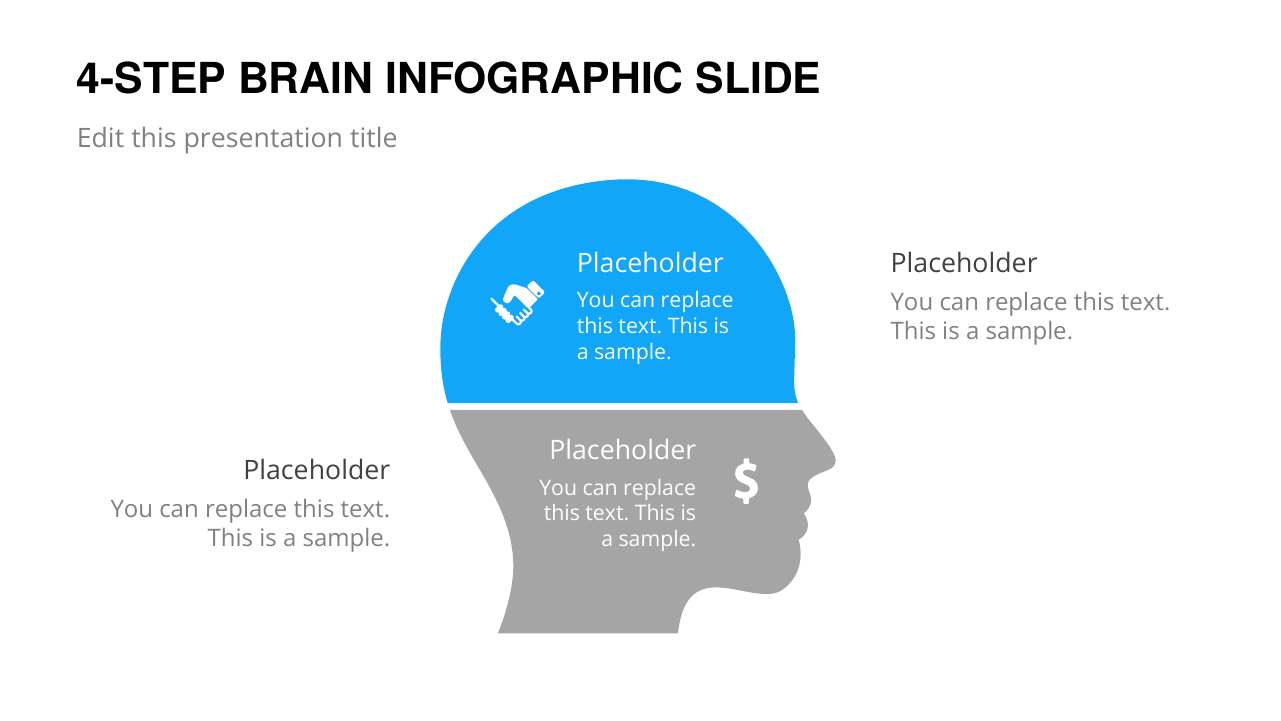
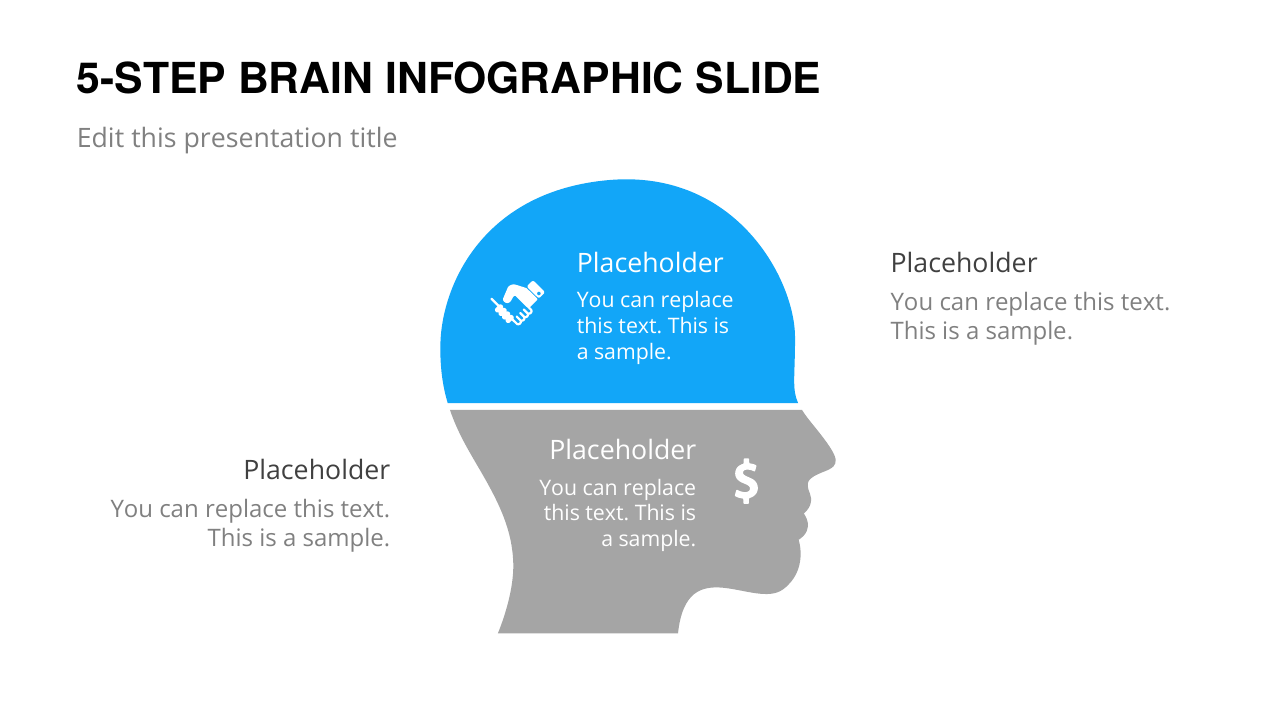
4-STEP: 4-STEP -> 5-STEP (152, 80)
